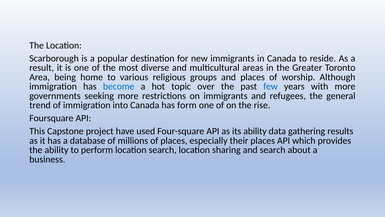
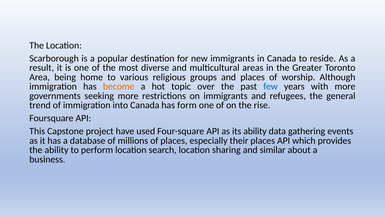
become colour: blue -> orange (119, 86)
results: results -> events (340, 131)
and search: search -> similar (273, 150)
